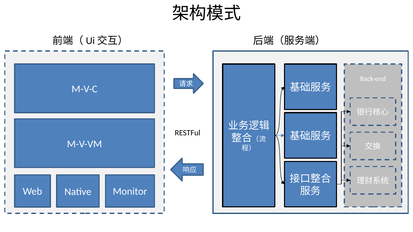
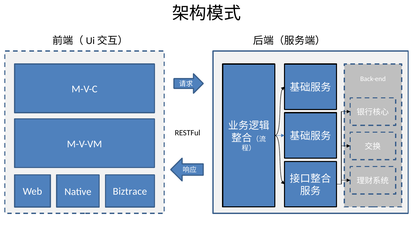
Monitor: Monitor -> Biztrace (130, 192)
